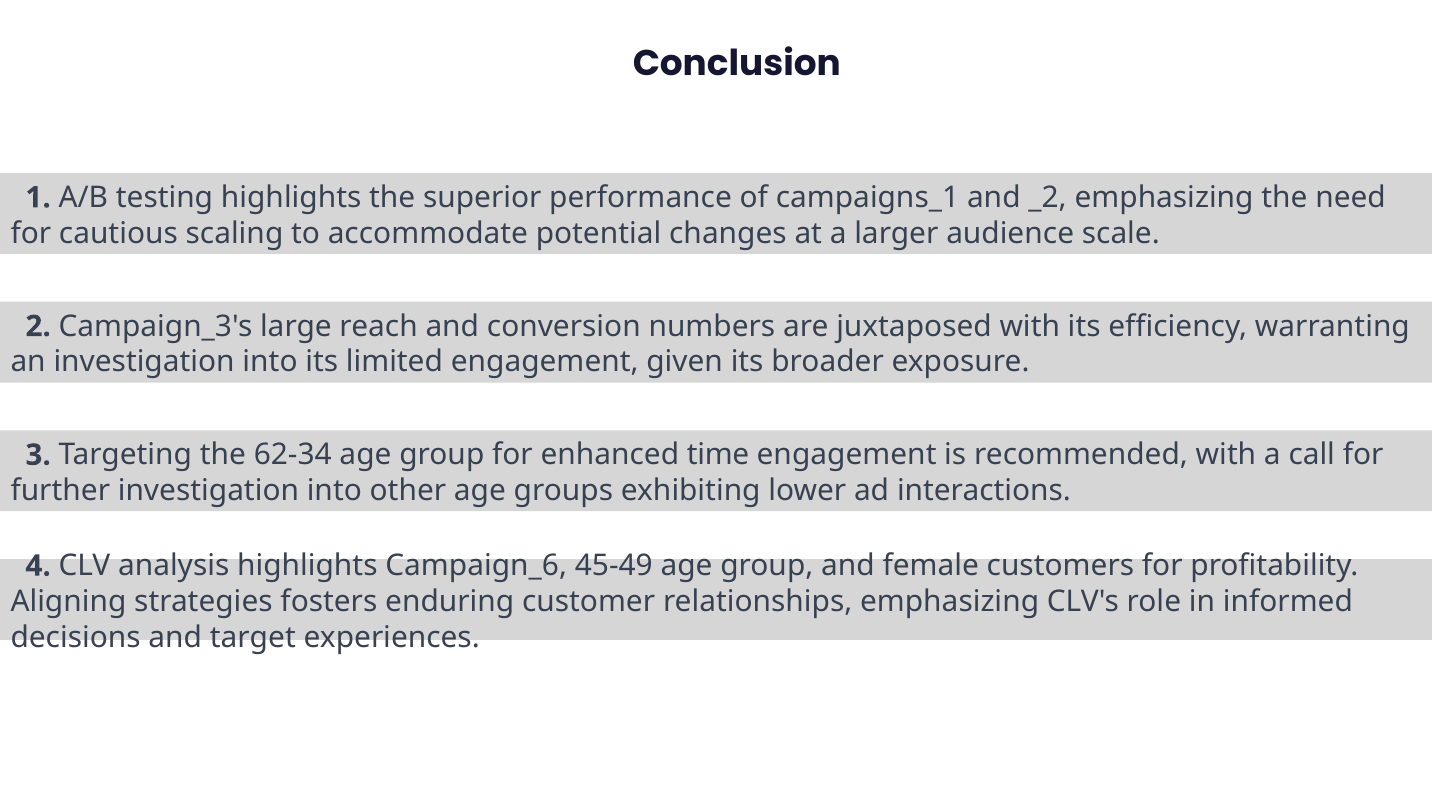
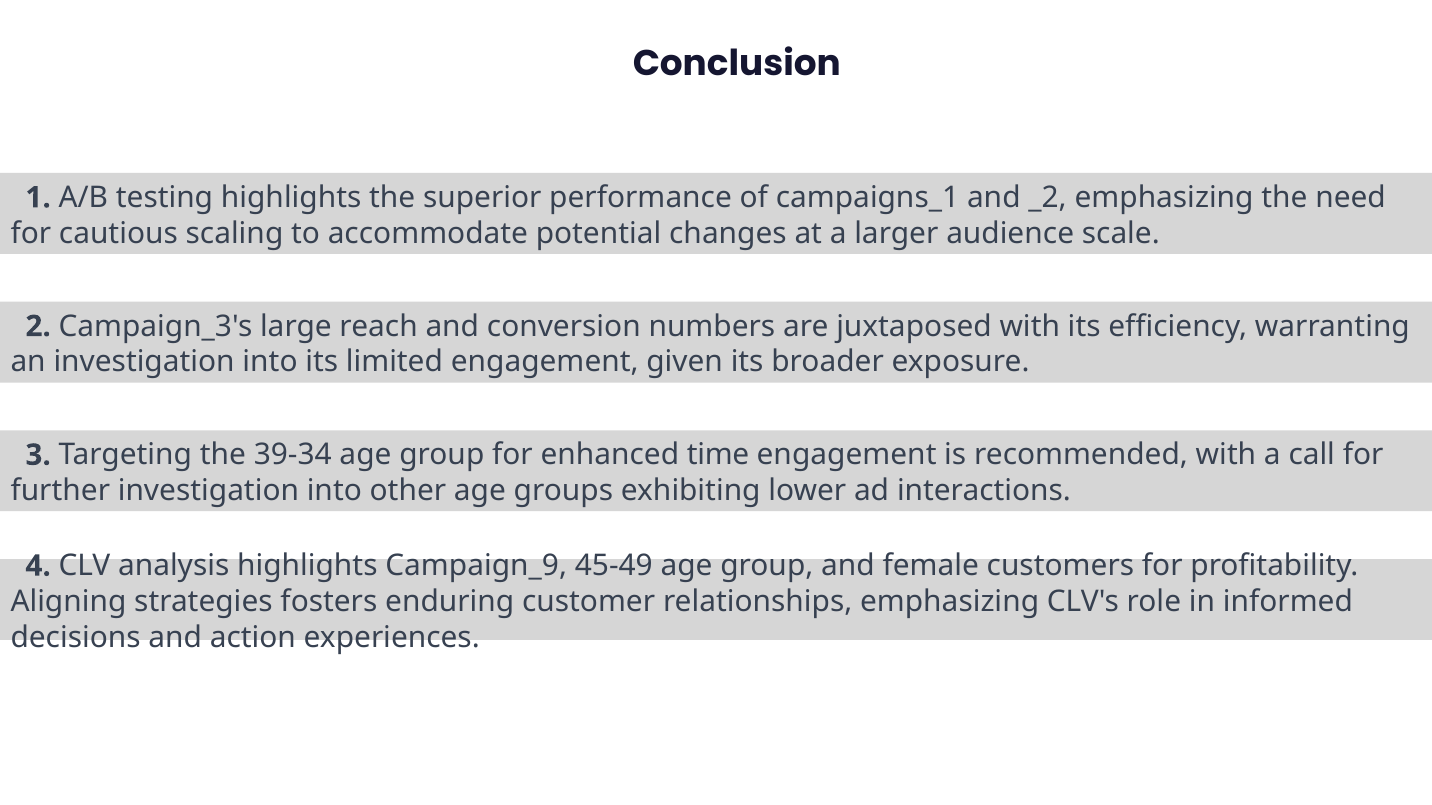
62-34: 62-34 -> 39-34 (293, 455)
Campaign_6: Campaign_6 -> Campaign_9 (476, 566)
target: target -> action (253, 638)
